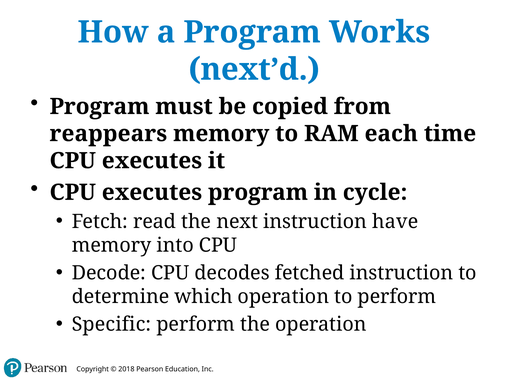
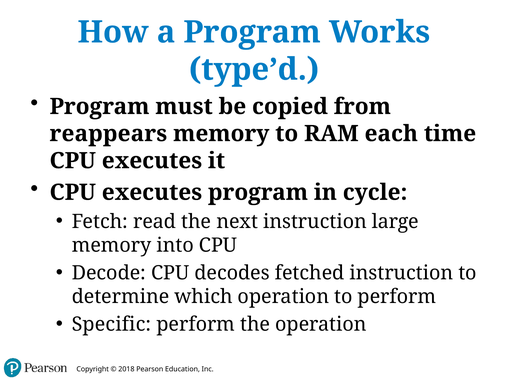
next’d: next’d -> type’d (254, 69)
have: have -> large (395, 222)
